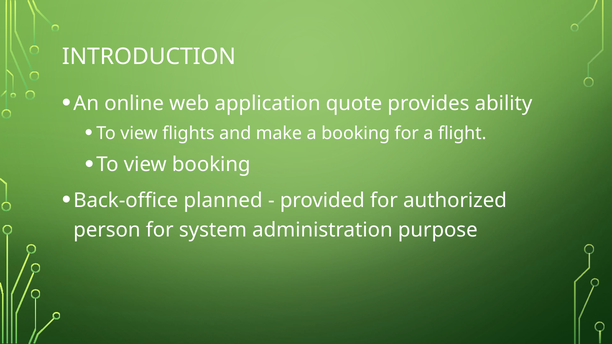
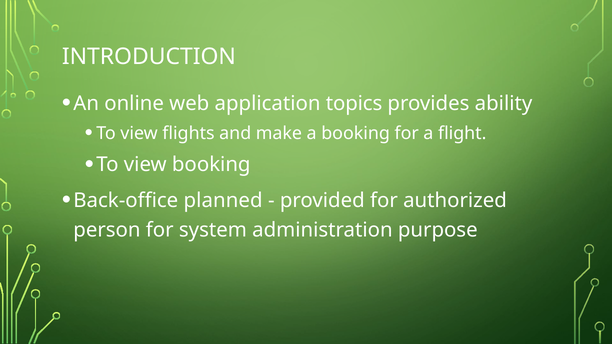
quote: quote -> topics (354, 103)
